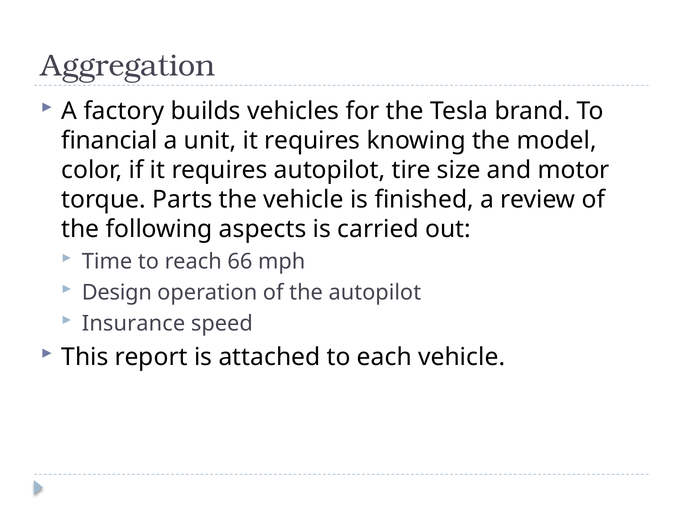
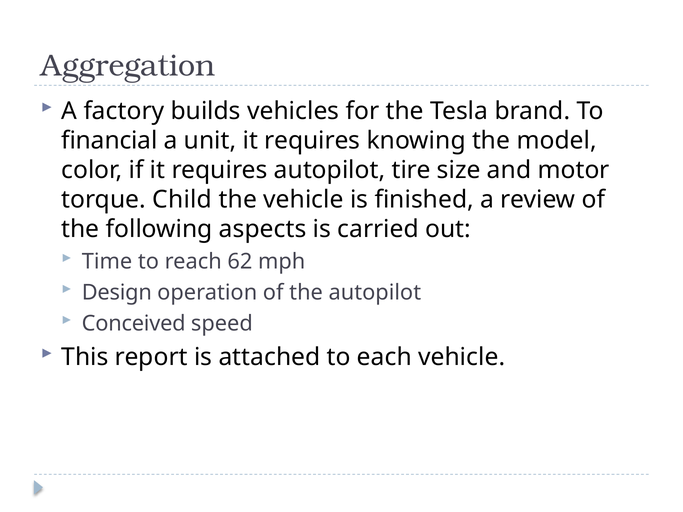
Parts: Parts -> Child (182, 200)
66: 66 -> 62 (240, 262)
Insurance: Insurance -> Conceived (134, 323)
